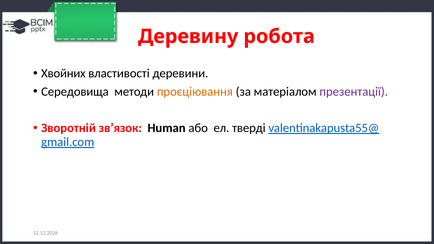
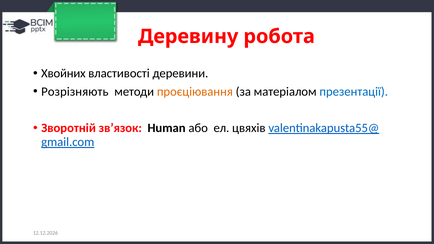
Середовища: Середовища -> Розрізняють (75, 92)
презентації colour: purple -> blue (354, 92)
тверді: тверді -> цвяхів (249, 128)
